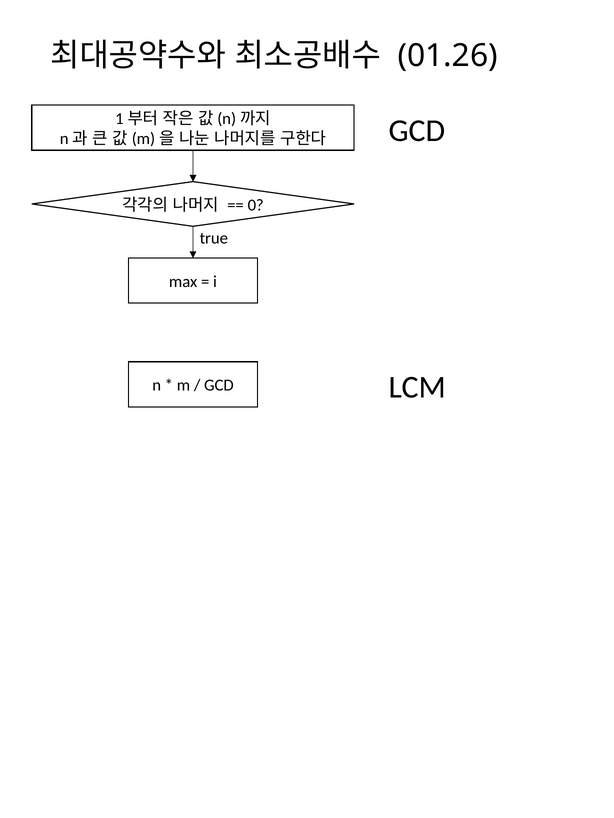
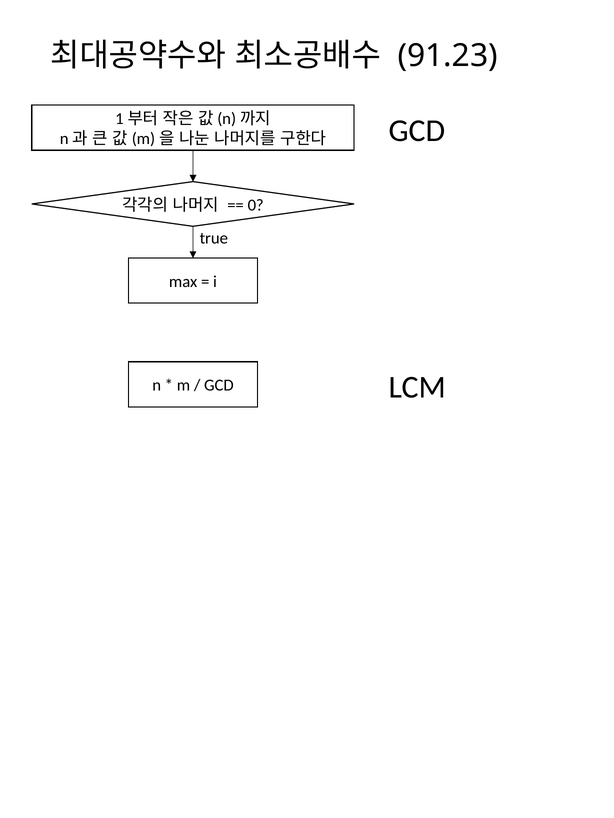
01.26: 01.26 -> 91.23 (448, 56)
